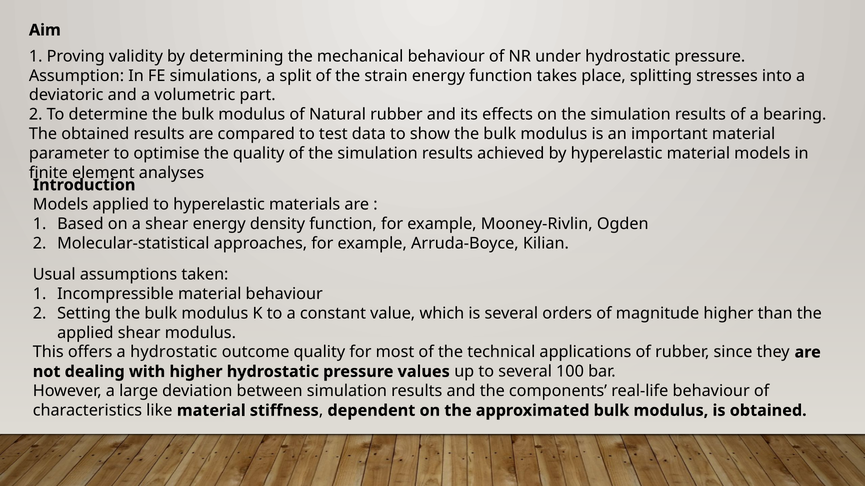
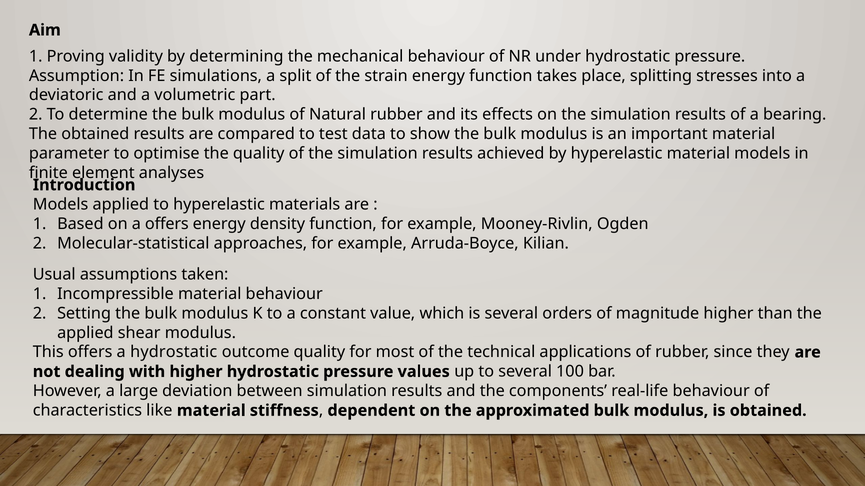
a shear: shear -> offers (167, 224)
